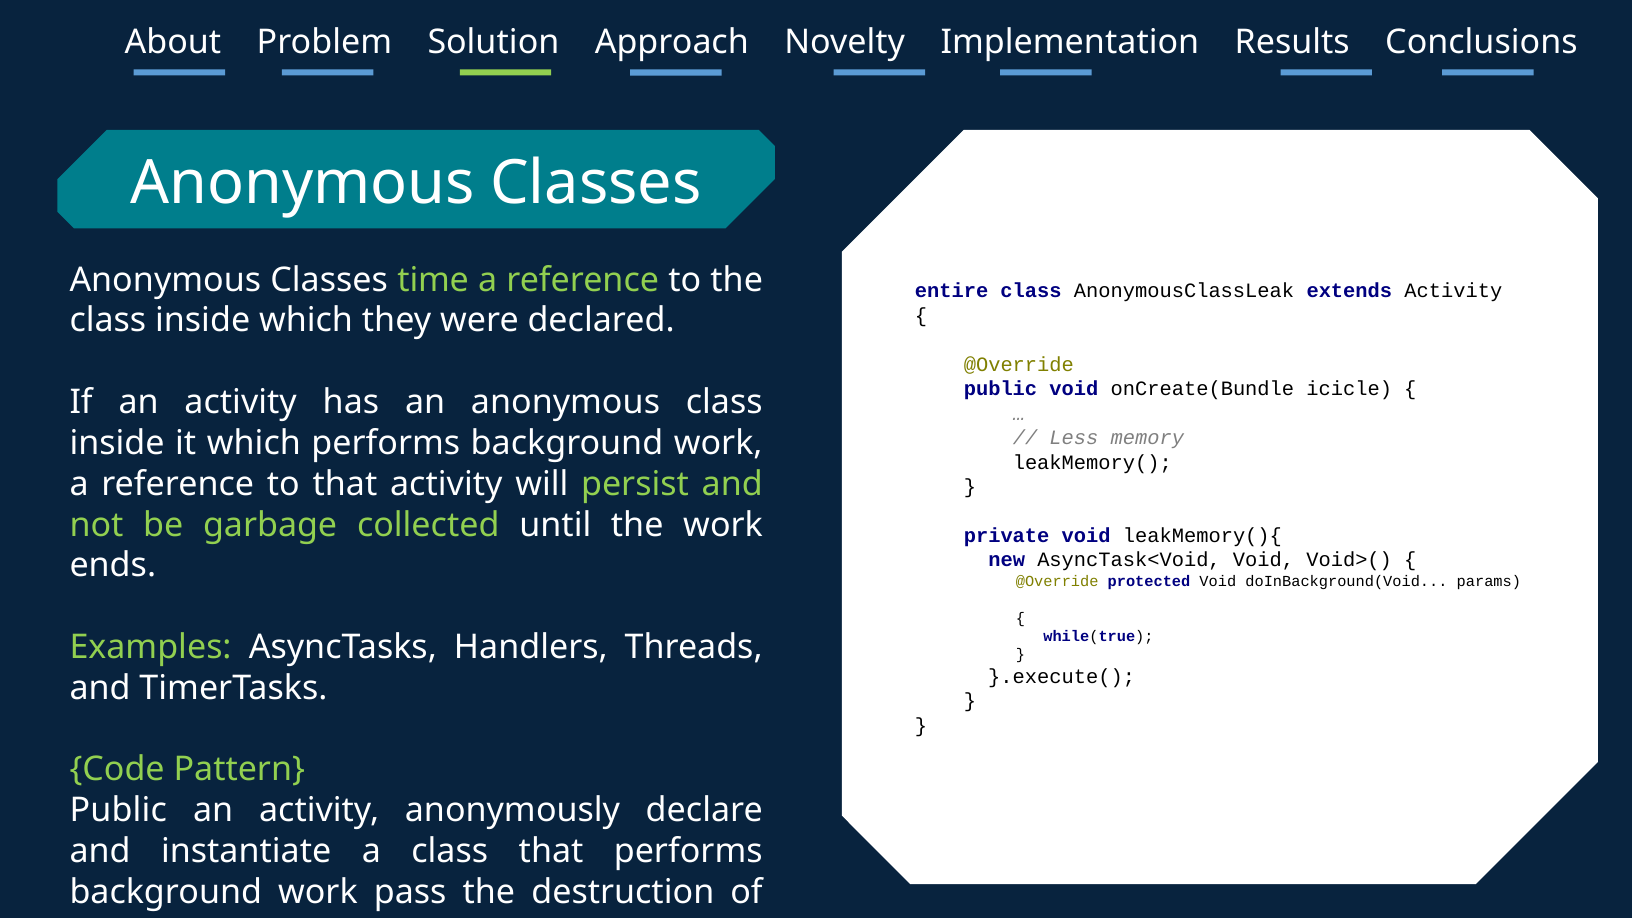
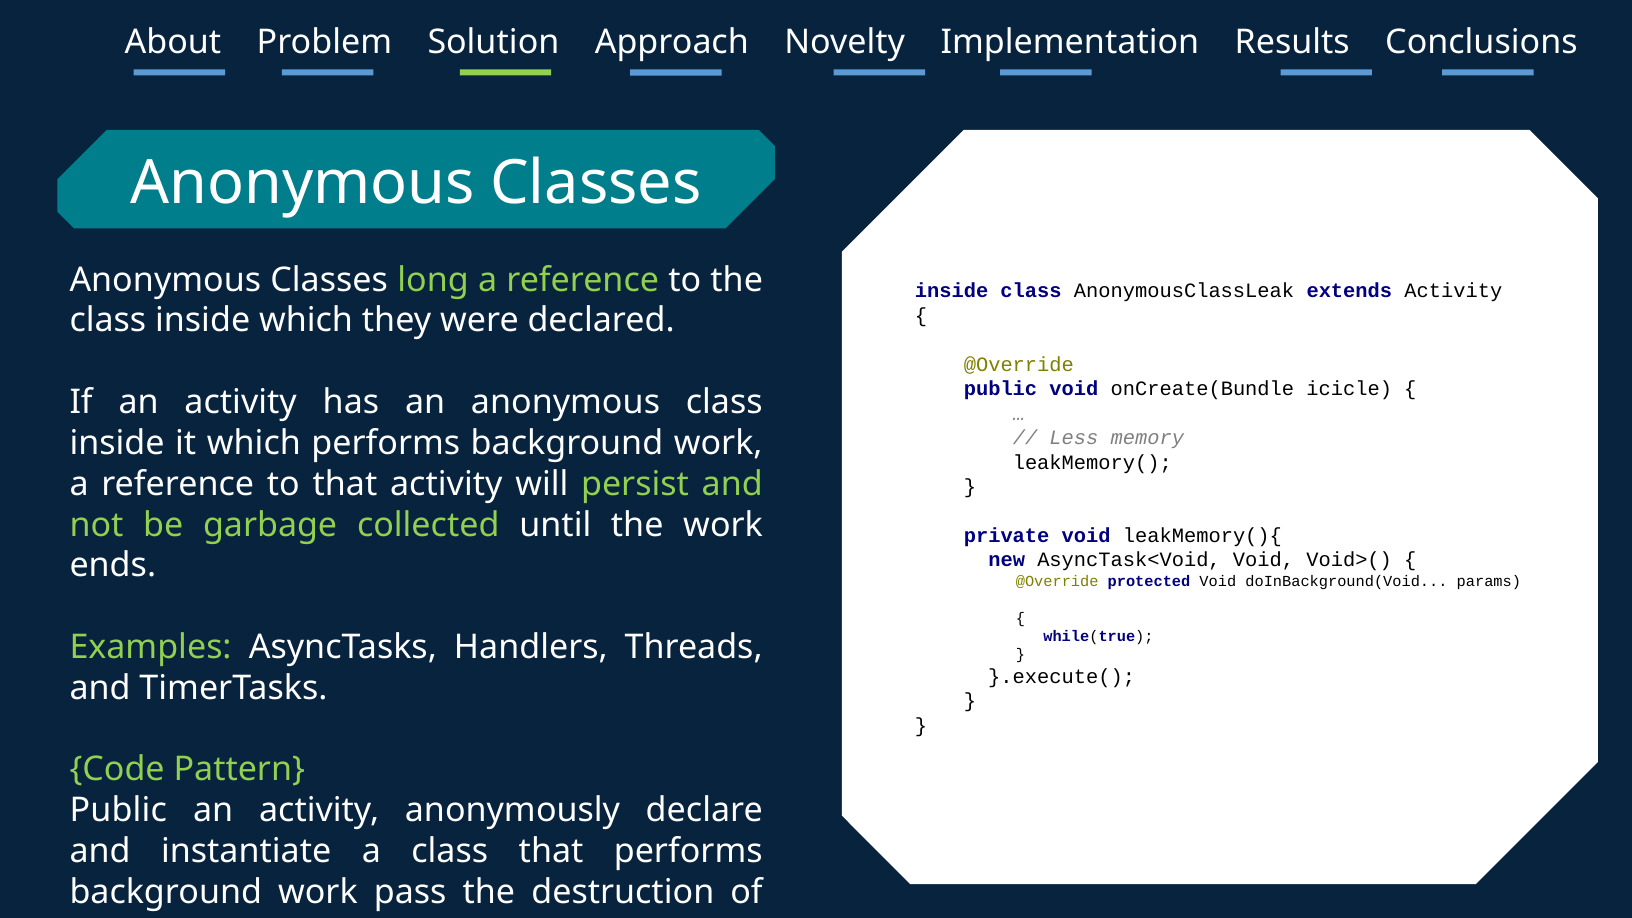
time: time -> long (433, 280)
entire: entire -> inside (952, 291)
